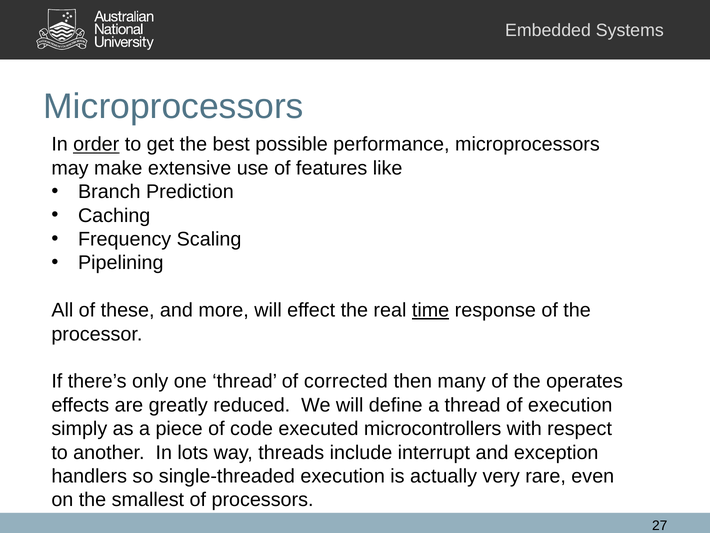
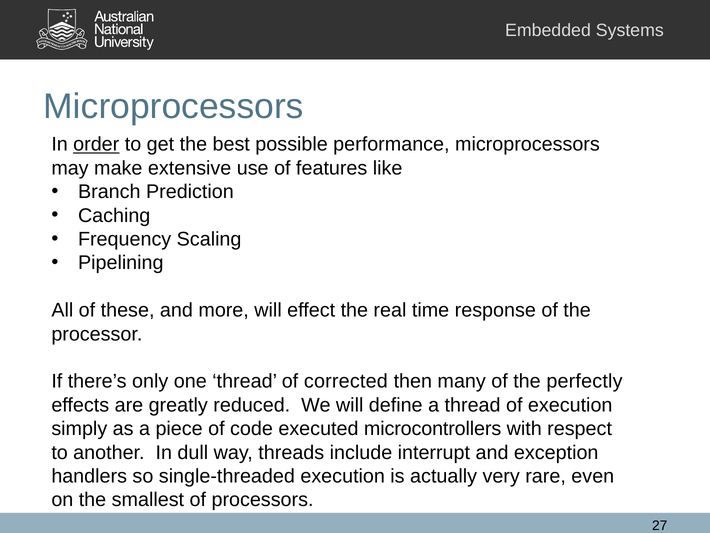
time underline: present -> none (431, 310)
operates: operates -> perfectly (584, 381)
lots: lots -> dull (193, 452)
